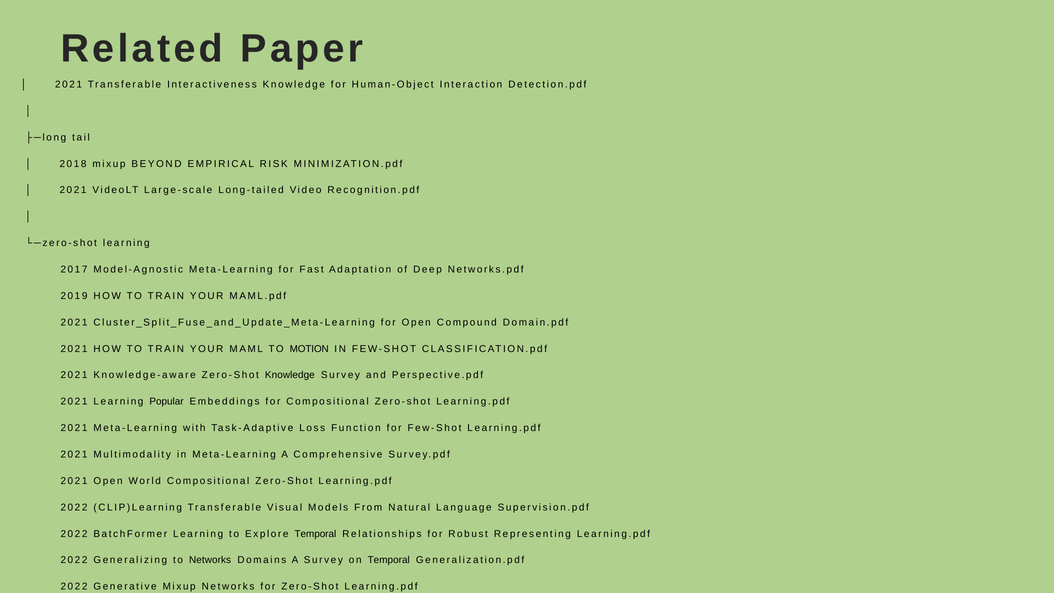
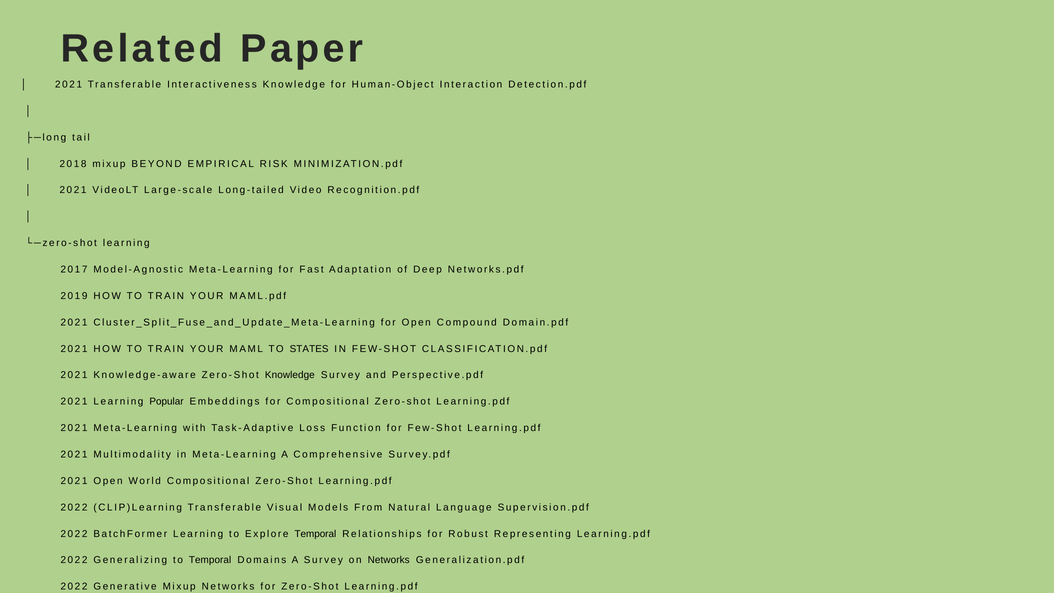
MOTION: MOTION -> STATES (309, 349)
to Networks: Networks -> Temporal (210, 560)
on Temporal: Temporal -> Networks (389, 560)
